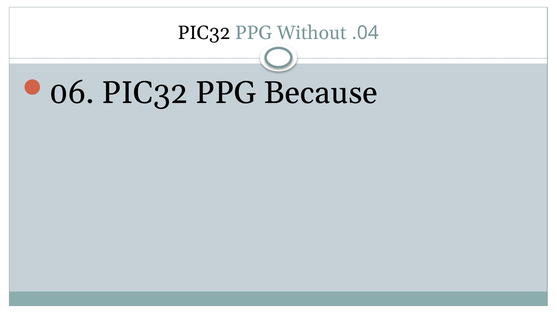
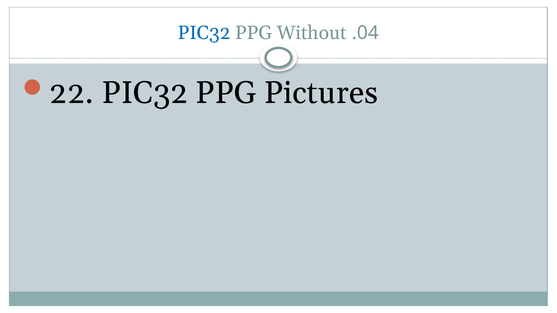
PIC32 colour: black -> blue (204, 33)
06: 06 -> 22 (72, 93)
Because: Because -> Pictures (321, 93)
